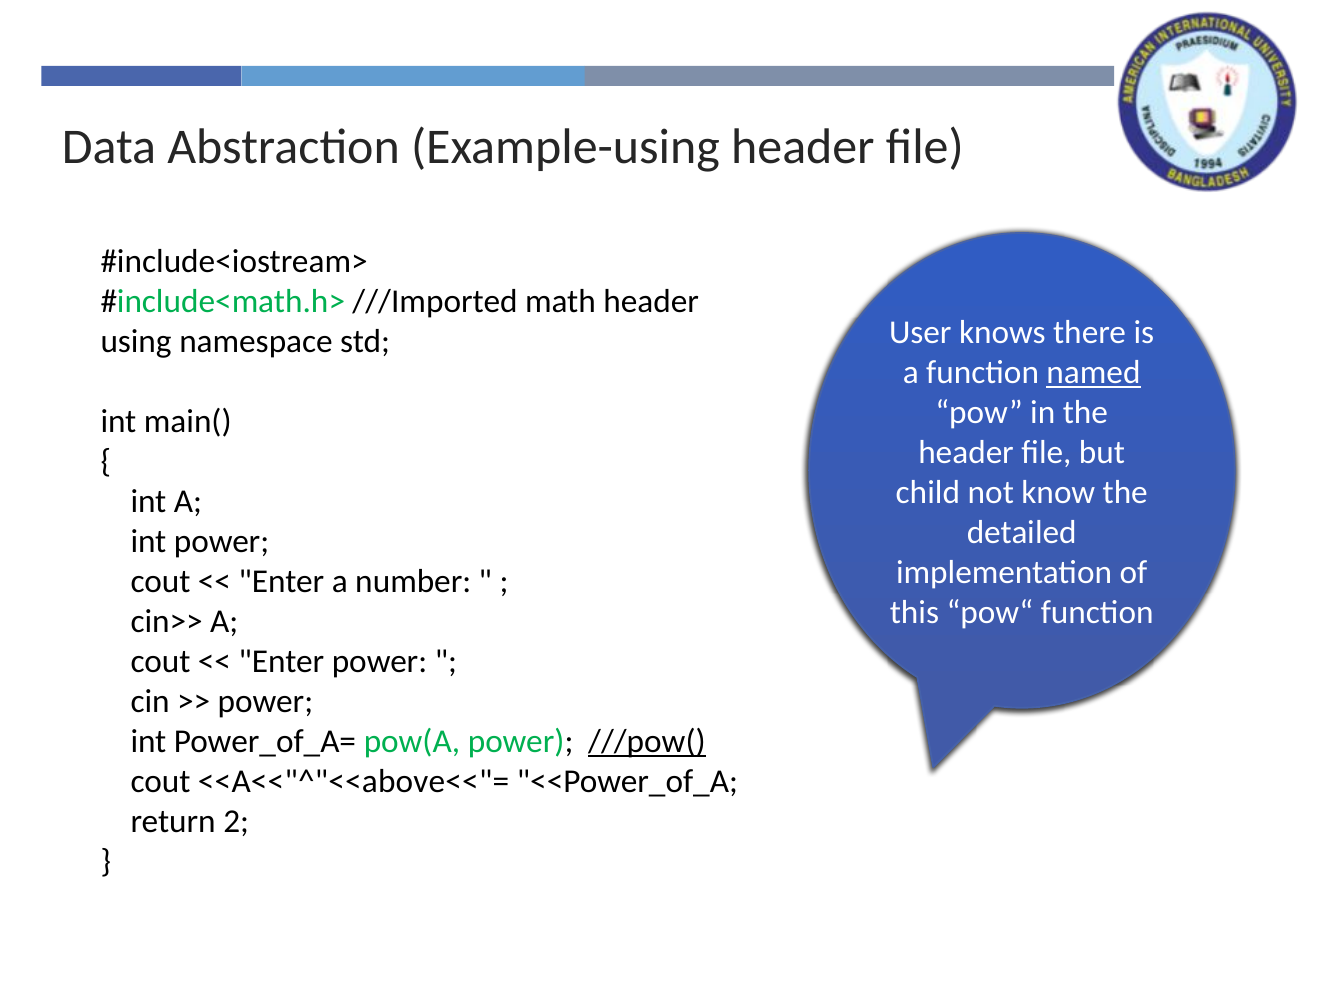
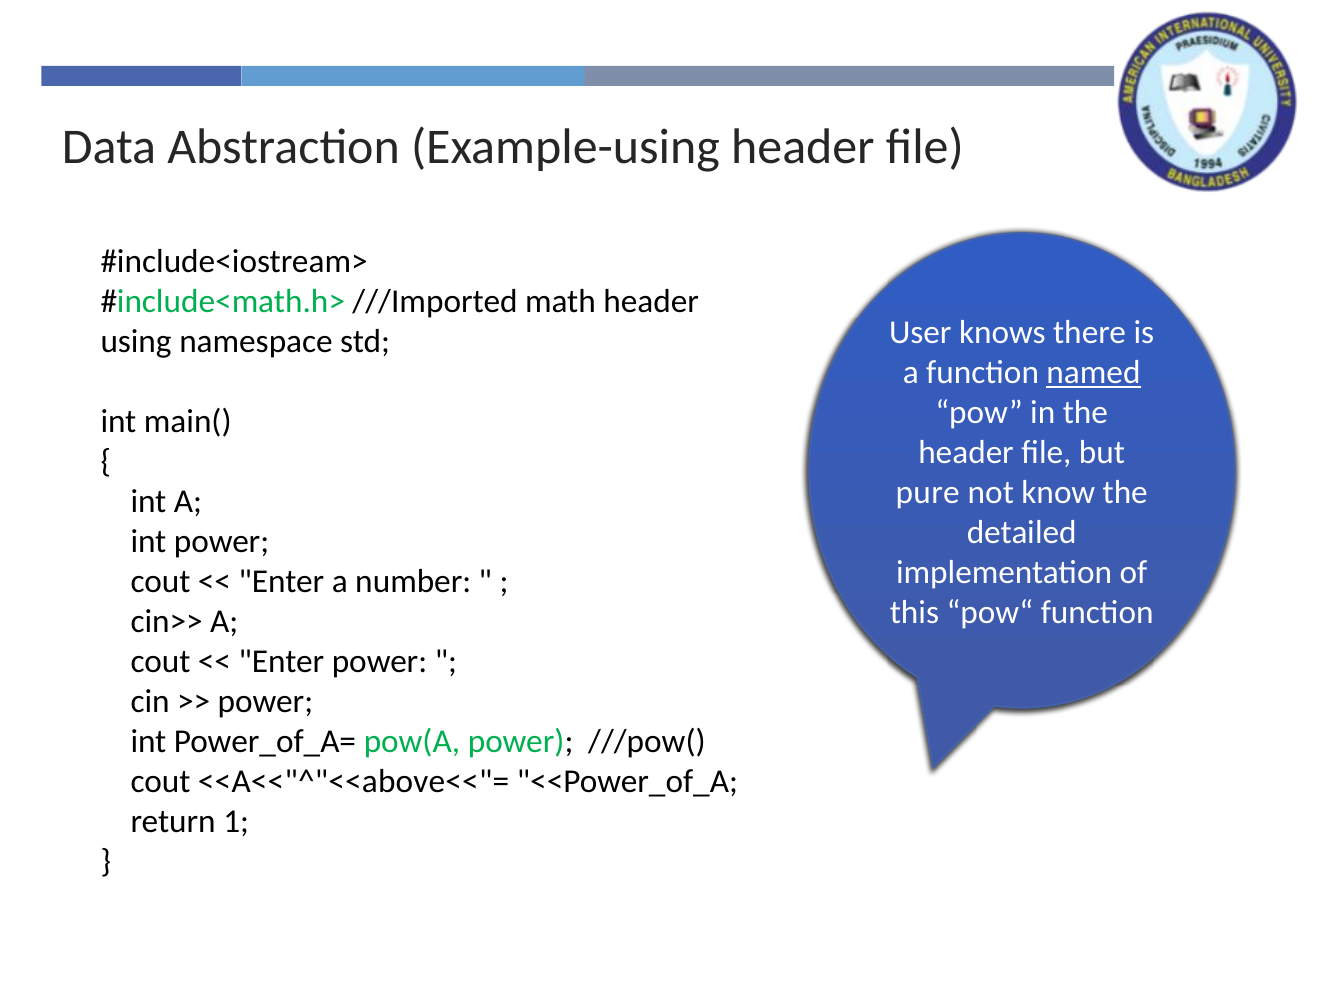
child: child -> pure (928, 493)
///pow( underline: present -> none (647, 741)
2: 2 -> 1 (236, 821)
